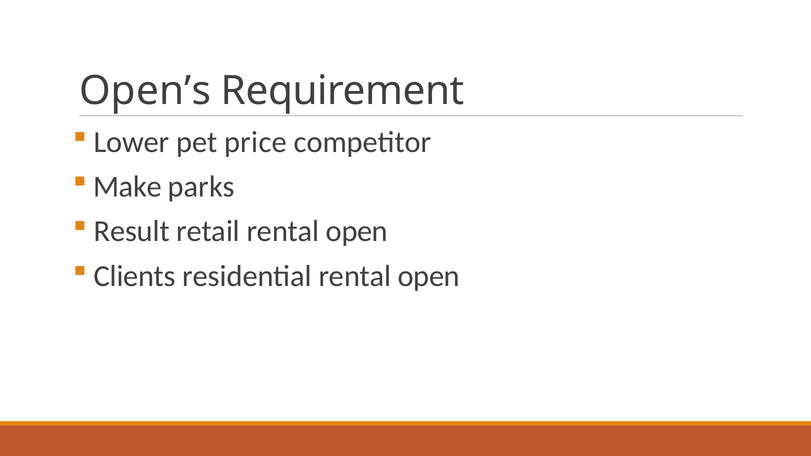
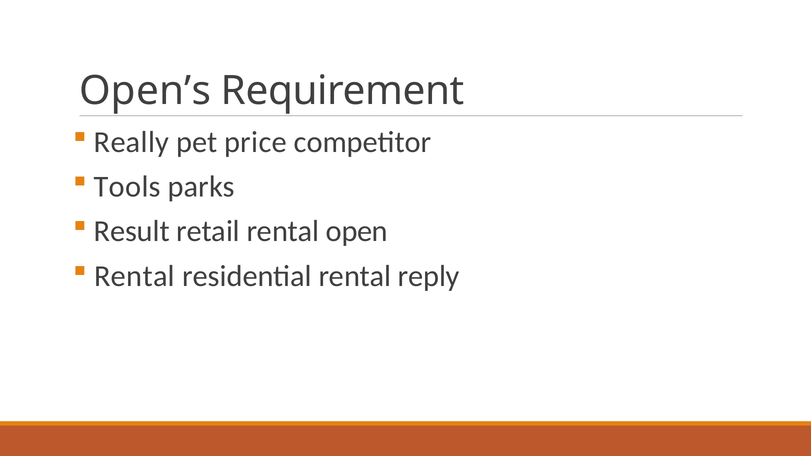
Lower: Lower -> Really (131, 142)
Make: Make -> Tools (127, 187)
Clients: Clients -> Rental (135, 276)
residential rental open: open -> reply (429, 276)
